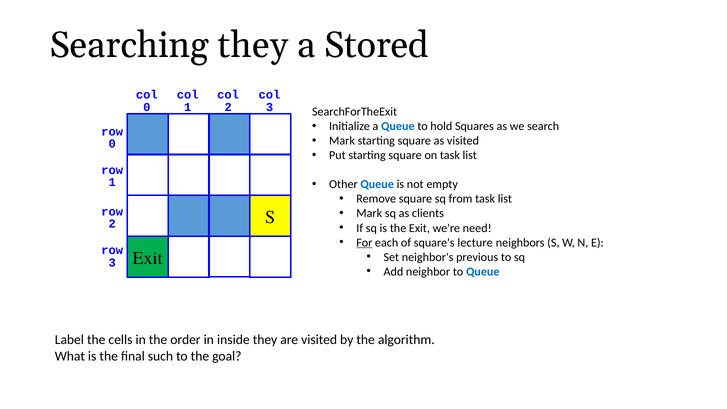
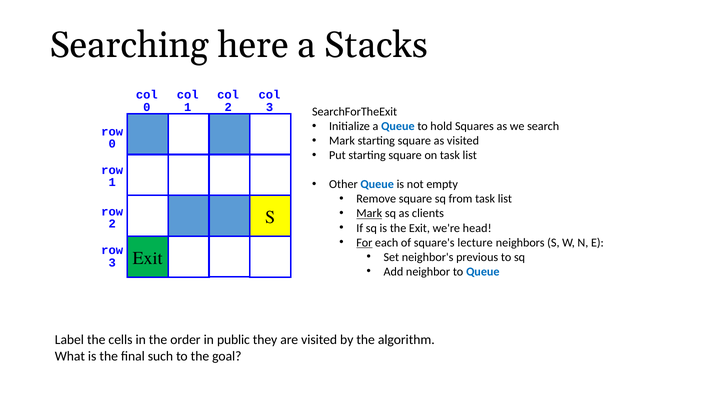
Searching they: they -> here (253, 45)
Stored: Stored -> Stacks (376, 45)
Mark underline: none -> present (369, 213)
need: need -> head (477, 228)
inside: inside -> public (233, 340)
